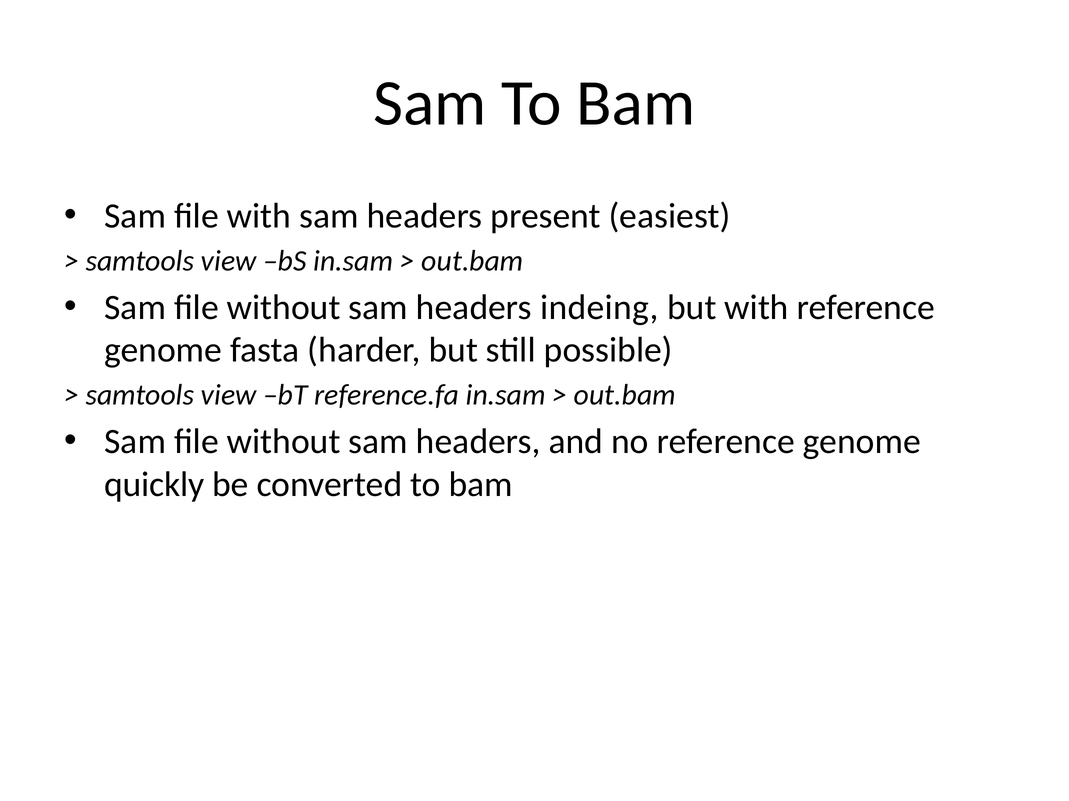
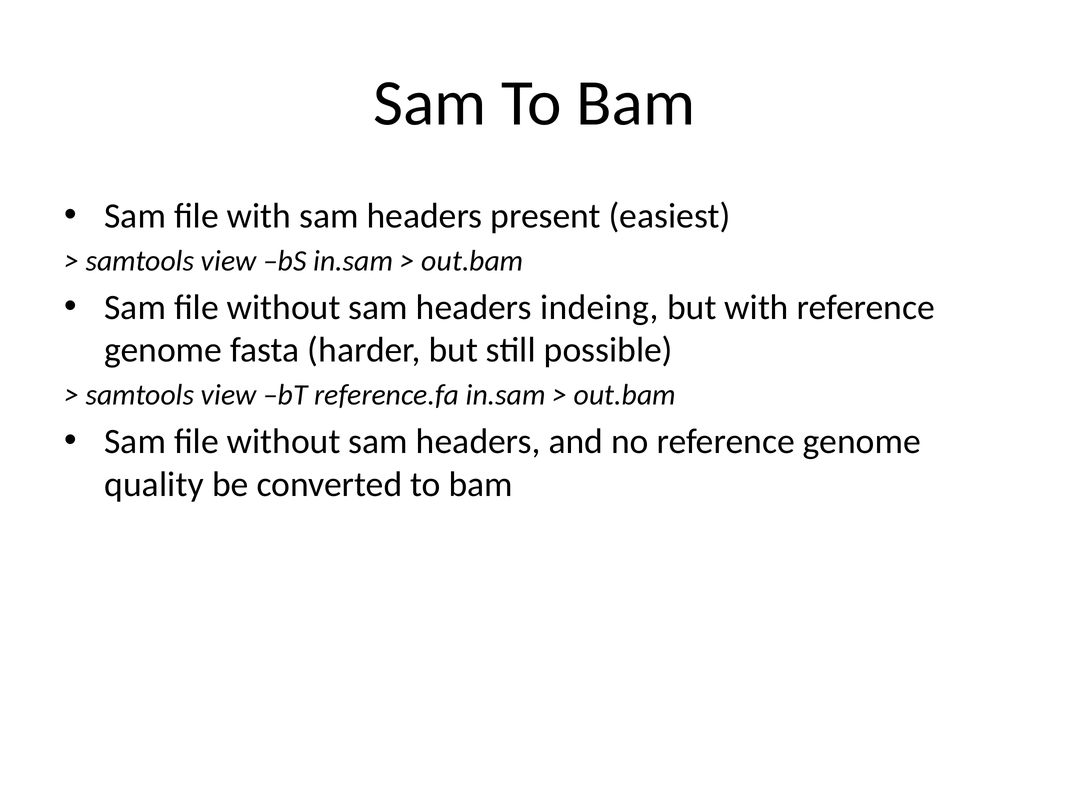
quickly: quickly -> quality (154, 485)
